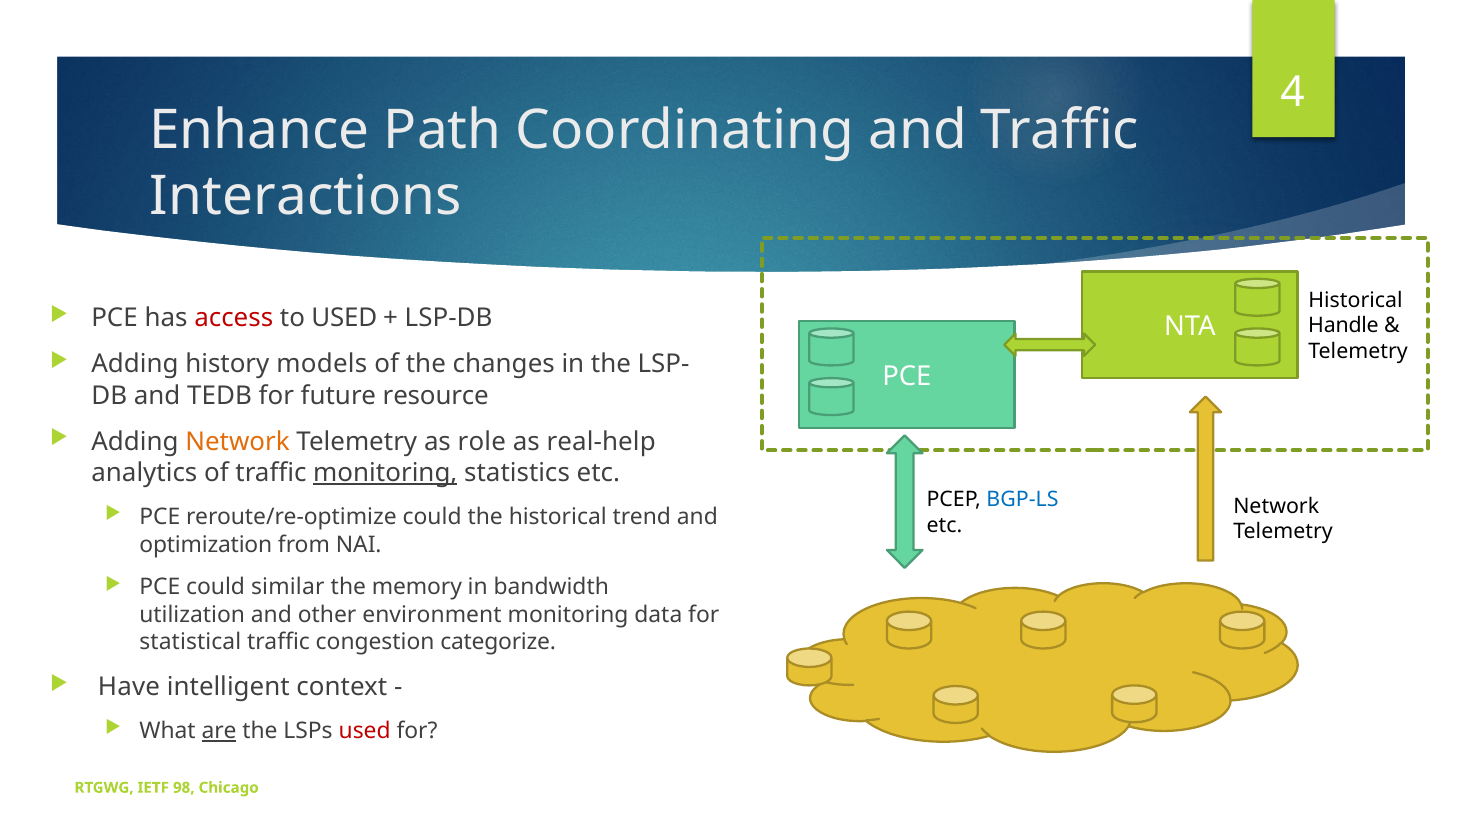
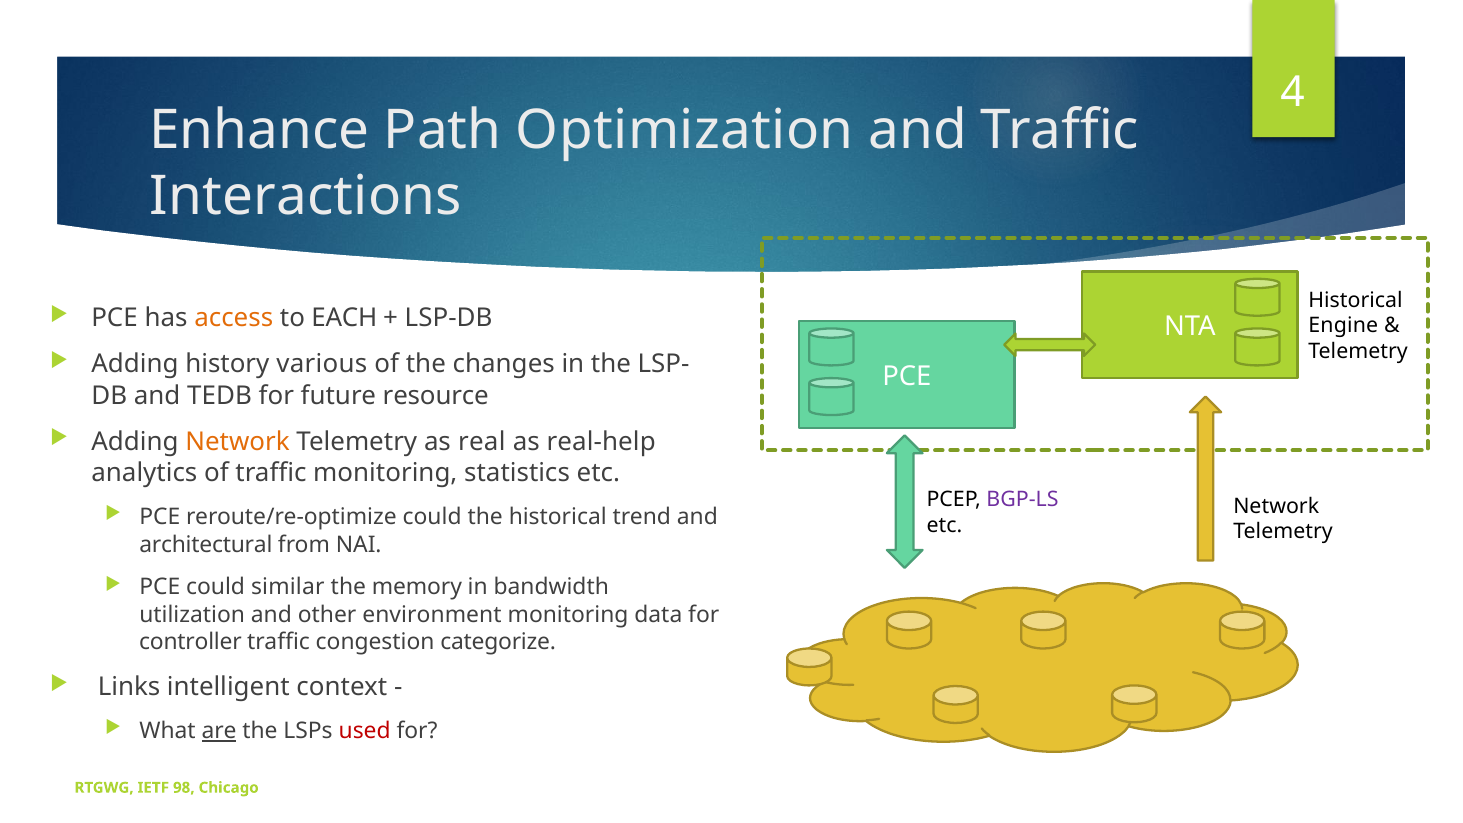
Coordinating: Coordinating -> Optimization (685, 130)
access colour: red -> orange (234, 318)
to USED: USED -> EACH (344, 318)
Handle: Handle -> Engine (1343, 326)
models: models -> various (322, 364)
role: role -> real (482, 442)
monitoring underline: present -> none (385, 473)
BGP-LS colour: blue -> purple (1022, 499)
optimization: optimization -> architectural (206, 545)
statistical: statistical -> controller (190, 642)
Have: Have -> Links (129, 687)
